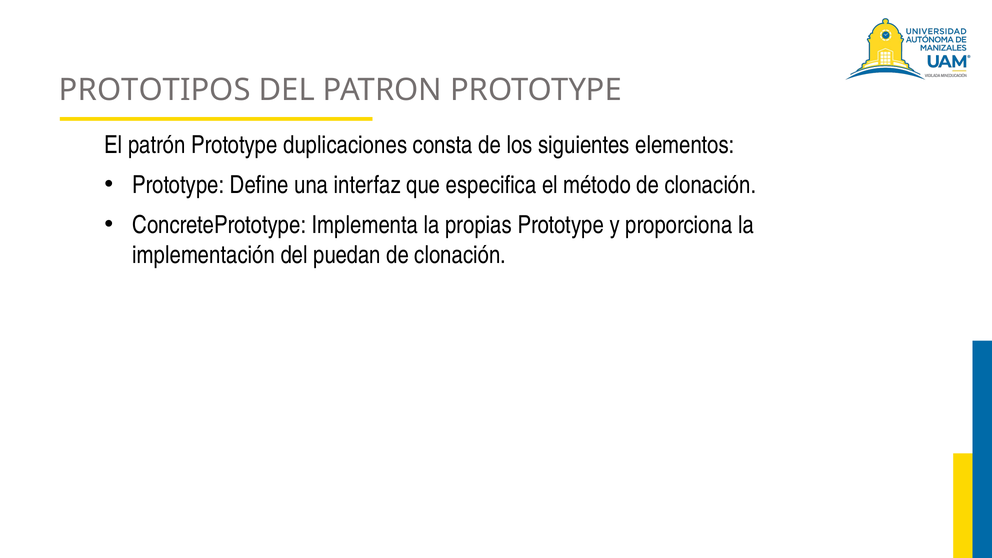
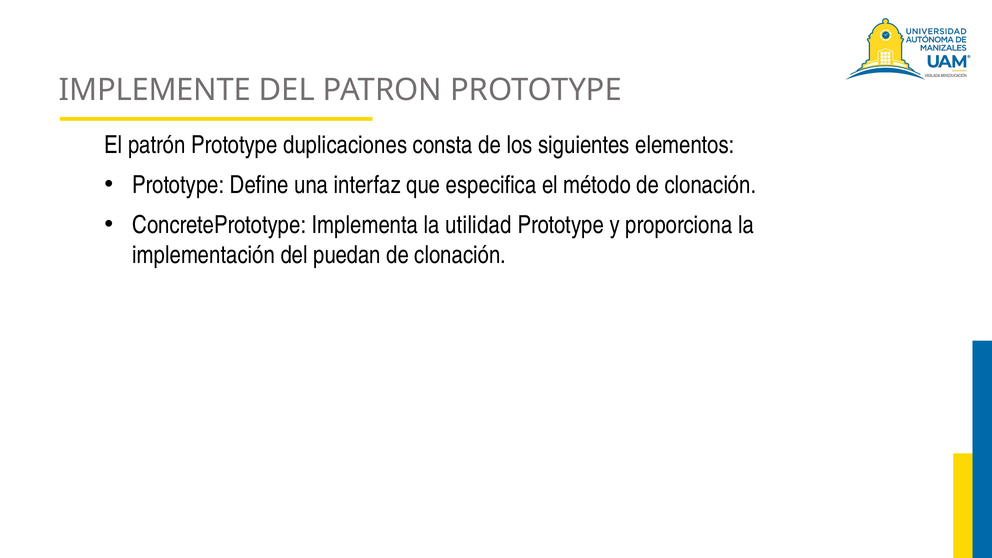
PROTOTIPOS: PROTOTIPOS -> IMPLEMENTE (155, 90)
propias: propias -> utilidad (478, 225)
